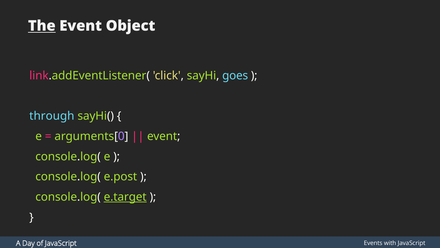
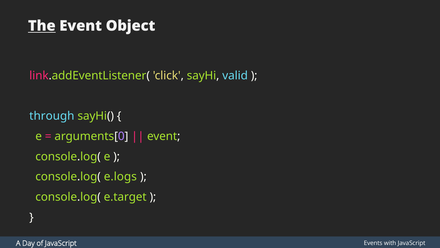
goes: goes -> valid (235, 75)
e.post: e.post -> e.logs (120, 176)
e.target underline: present -> none (125, 197)
